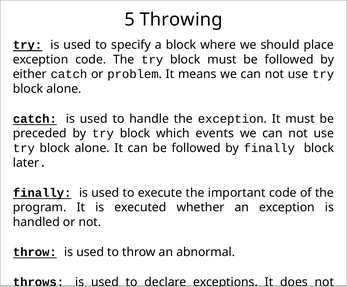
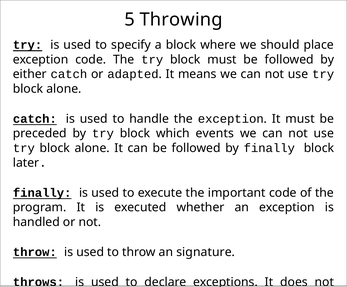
problem: problem -> adapted (133, 74)
an abnormal: abnormal -> signature (206, 252)
